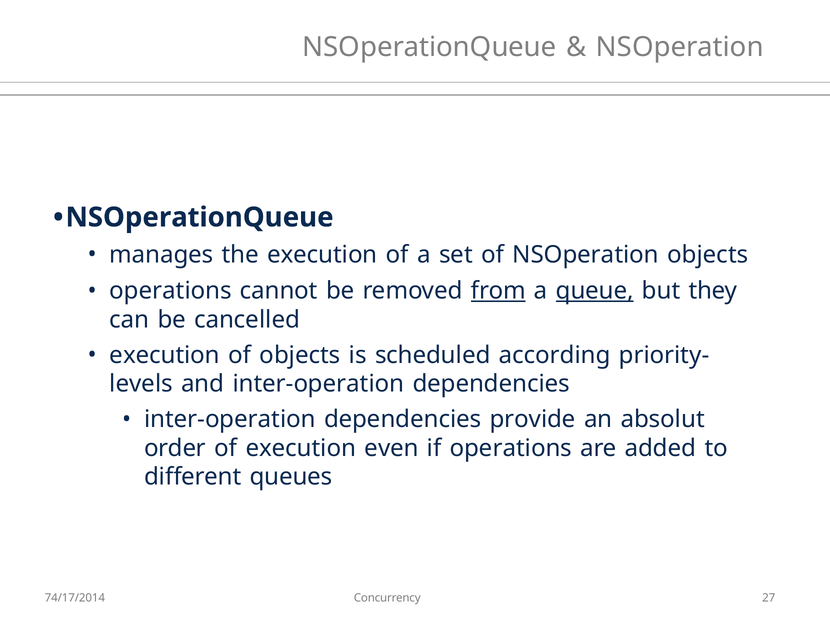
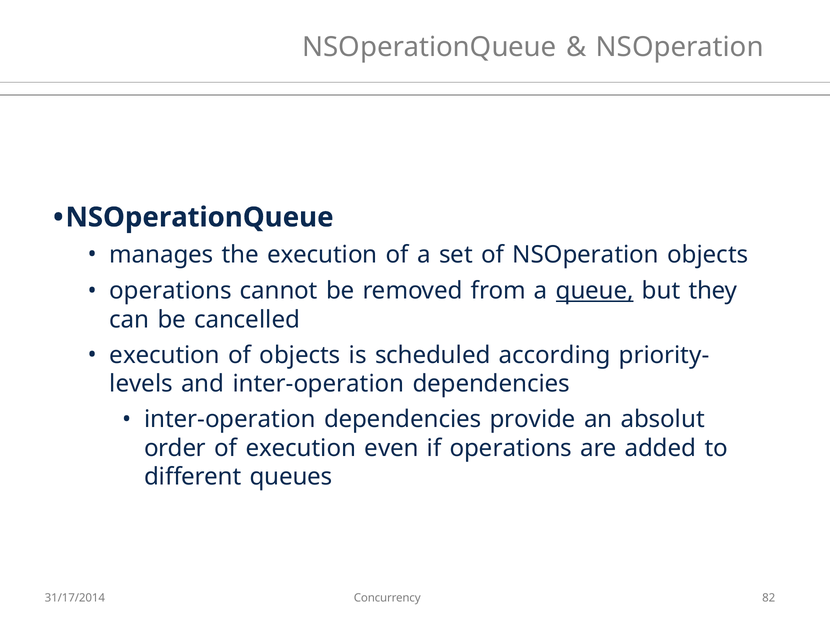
from underline: present -> none (498, 291)
74/17/2014: 74/17/2014 -> 31/17/2014 (75, 598)
27: 27 -> 82 (769, 598)
